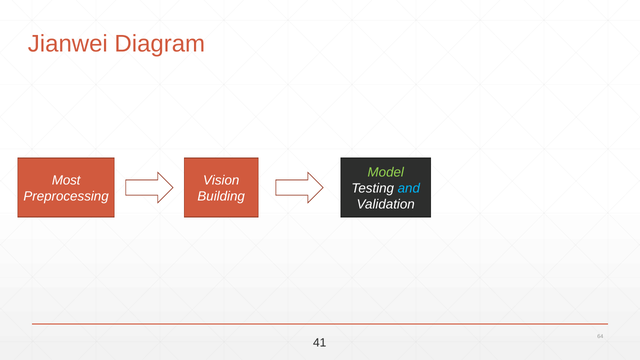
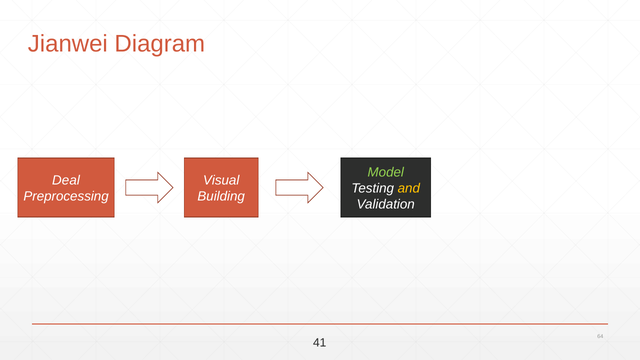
Most: Most -> Deal (66, 180)
Vision: Vision -> Visual (221, 180)
and colour: light blue -> yellow (409, 188)
